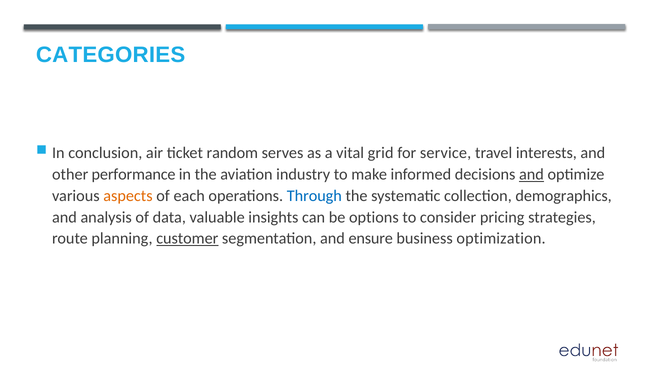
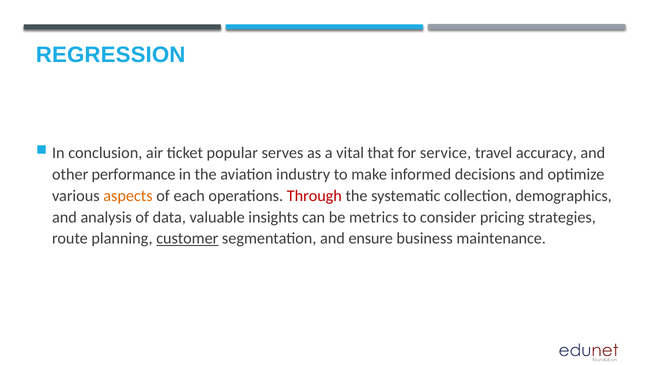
CATEGORIES: CATEGORIES -> REGRESSION (111, 55)
random: random -> popular (232, 153)
grid: grid -> that (381, 153)
interests: interests -> accuracy (546, 153)
and underline: present -> none (531, 174)
Through colour: blue -> red (314, 196)
options: options -> metrics (374, 217)
optimization: optimization -> maintenance (501, 239)
